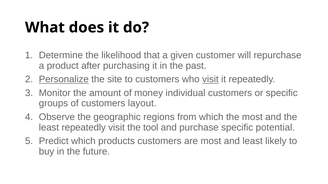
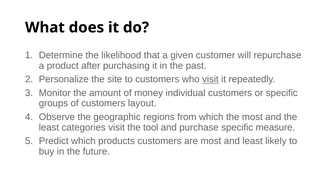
Personalize underline: present -> none (64, 80)
least repeatedly: repeatedly -> categories (84, 128)
potential: potential -> measure (275, 128)
